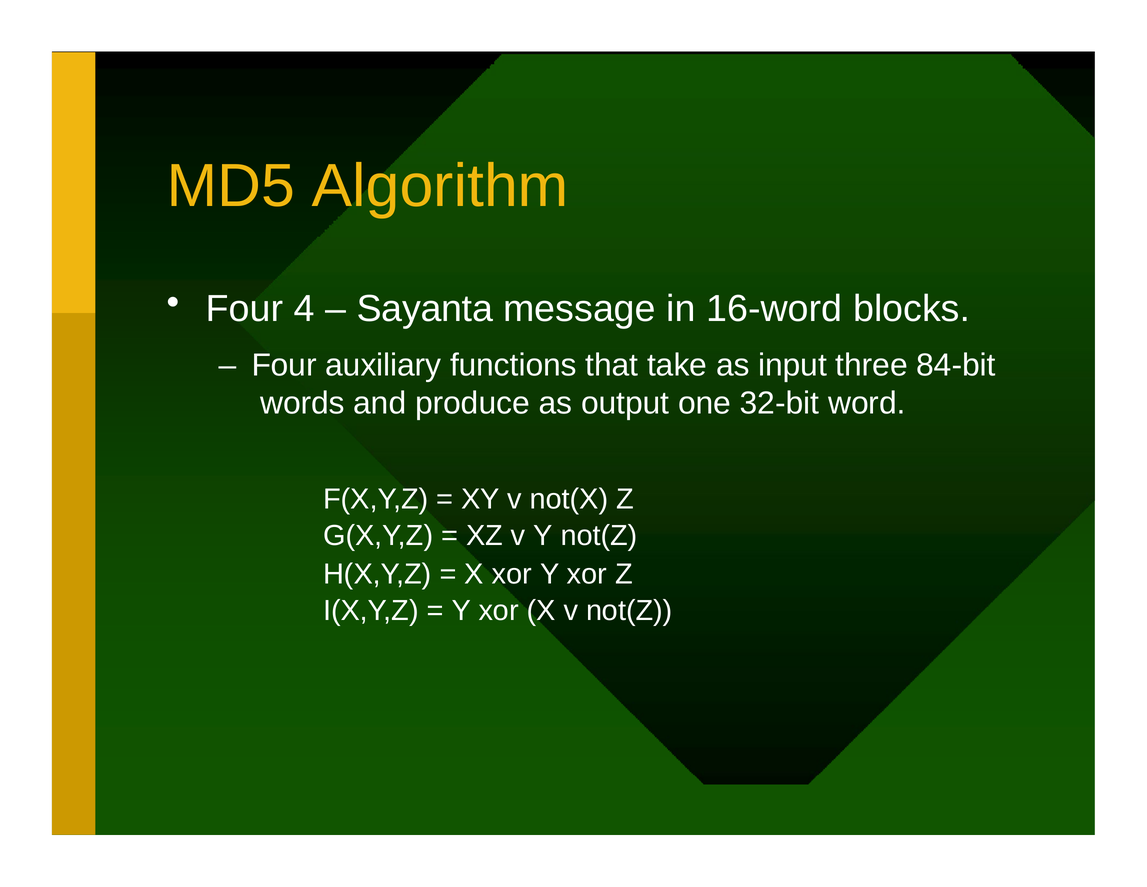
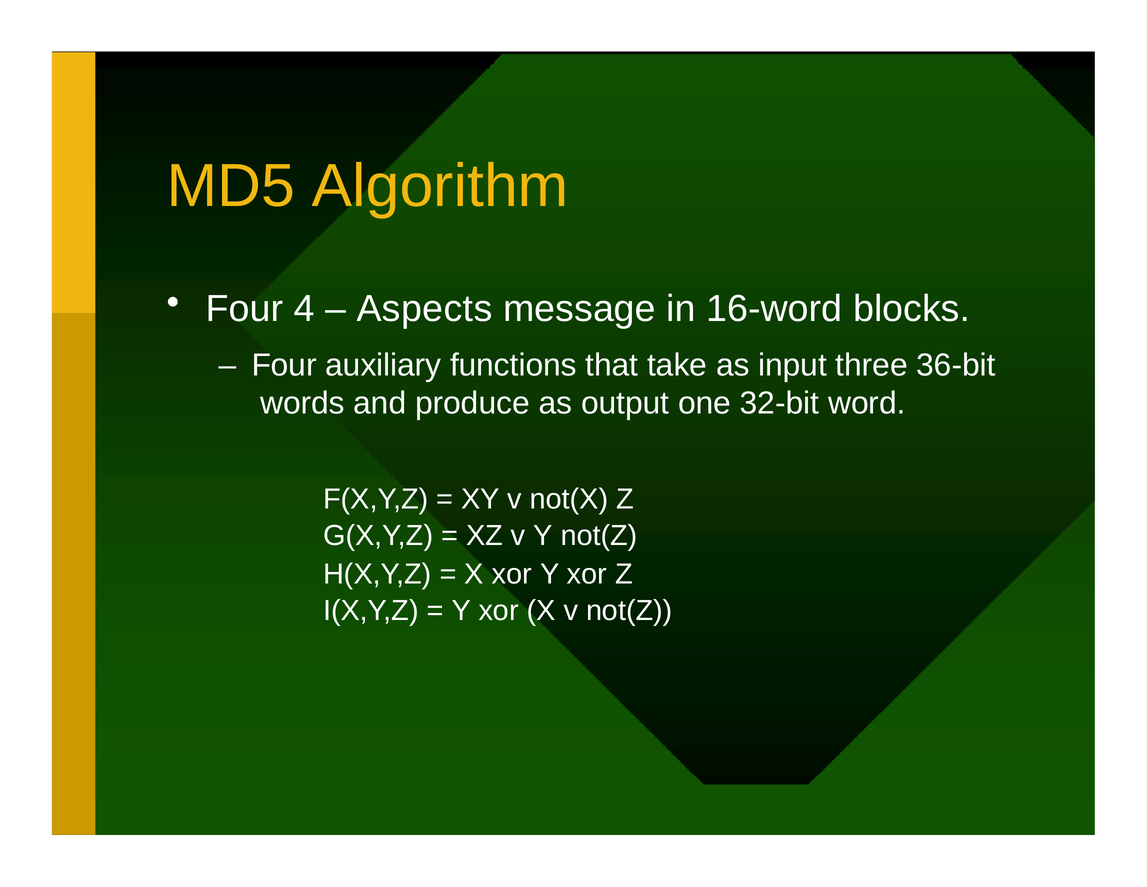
Sayanta: Sayanta -> Aspects (424, 308)
84-bit: 84-bit -> 36-bit (956, 365)
